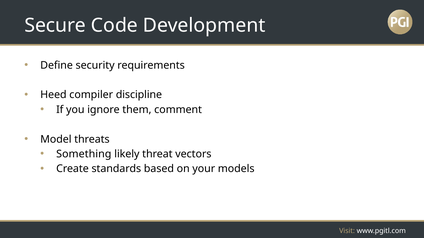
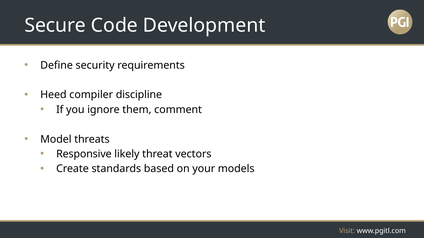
Something: Something -> Responsive (84, 154)
